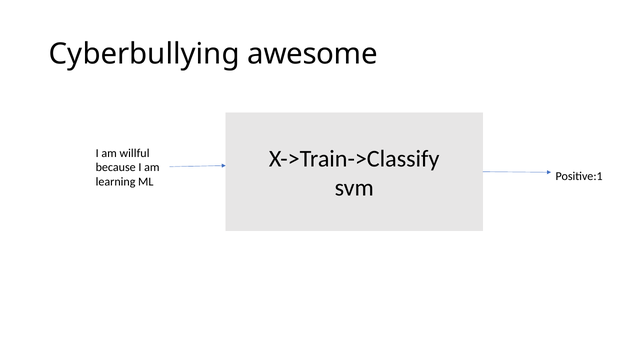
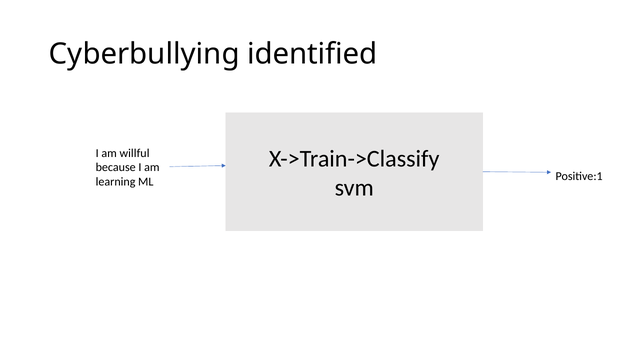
awesome: awesome -> identified (312, 54)
